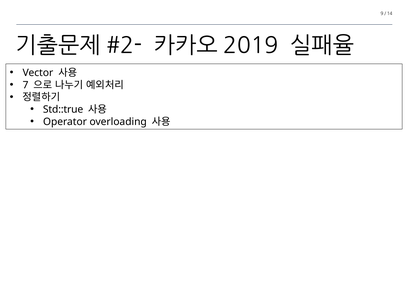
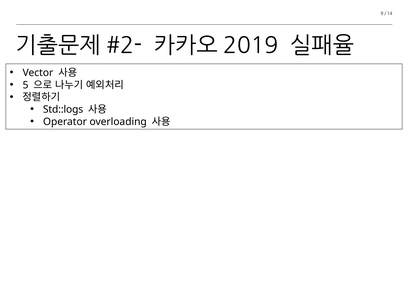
7: 7 -> 5 (26, 85)
Std::true: Std::true -> Std::logs (63, 110)
